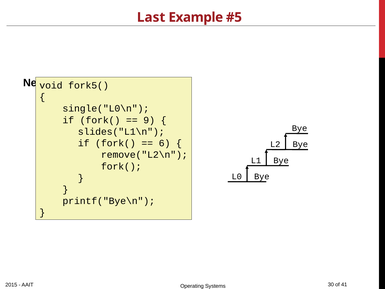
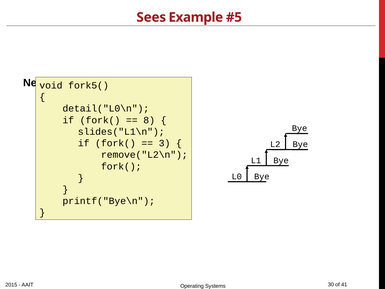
Last: Last -> Sees (151, 17)
single("L0\n: single("L0\n -> detail("L0\n (106, 108)
9: 9 -> 8 (149, 120)
6: 6 -> 3 (165, 143)
